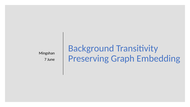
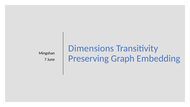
Background: Background -> Dimensions (91, 48)
